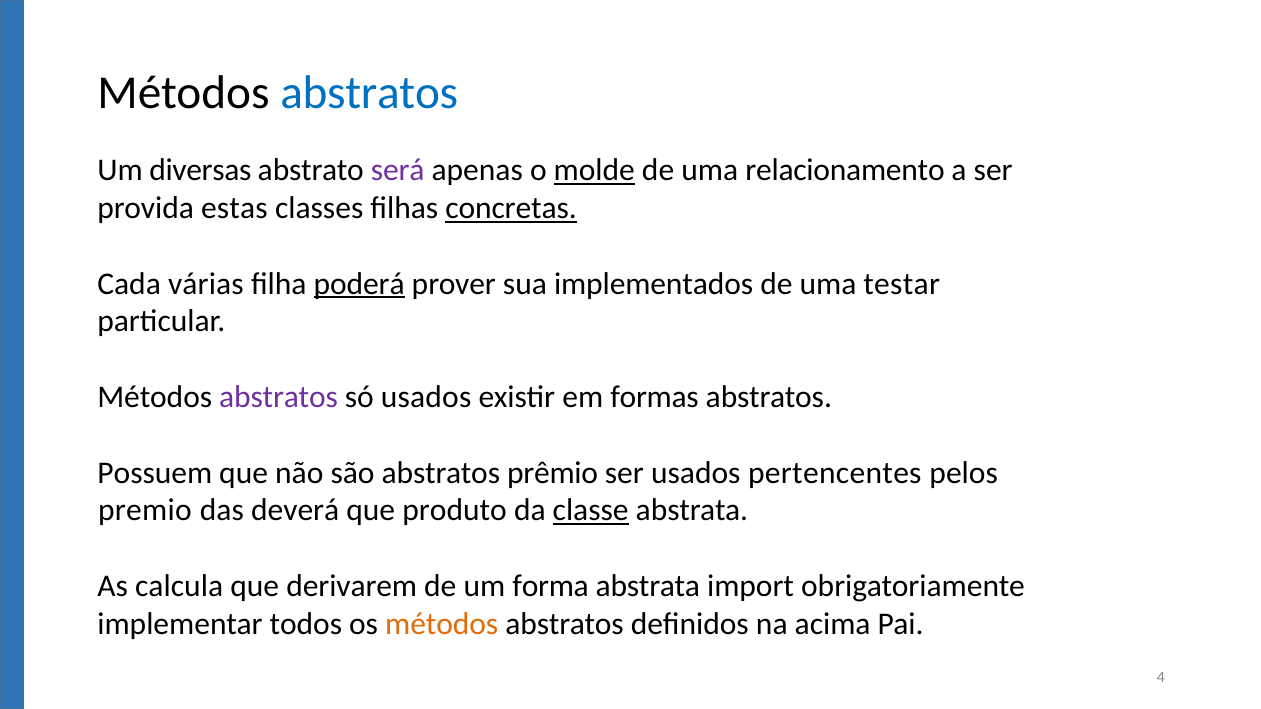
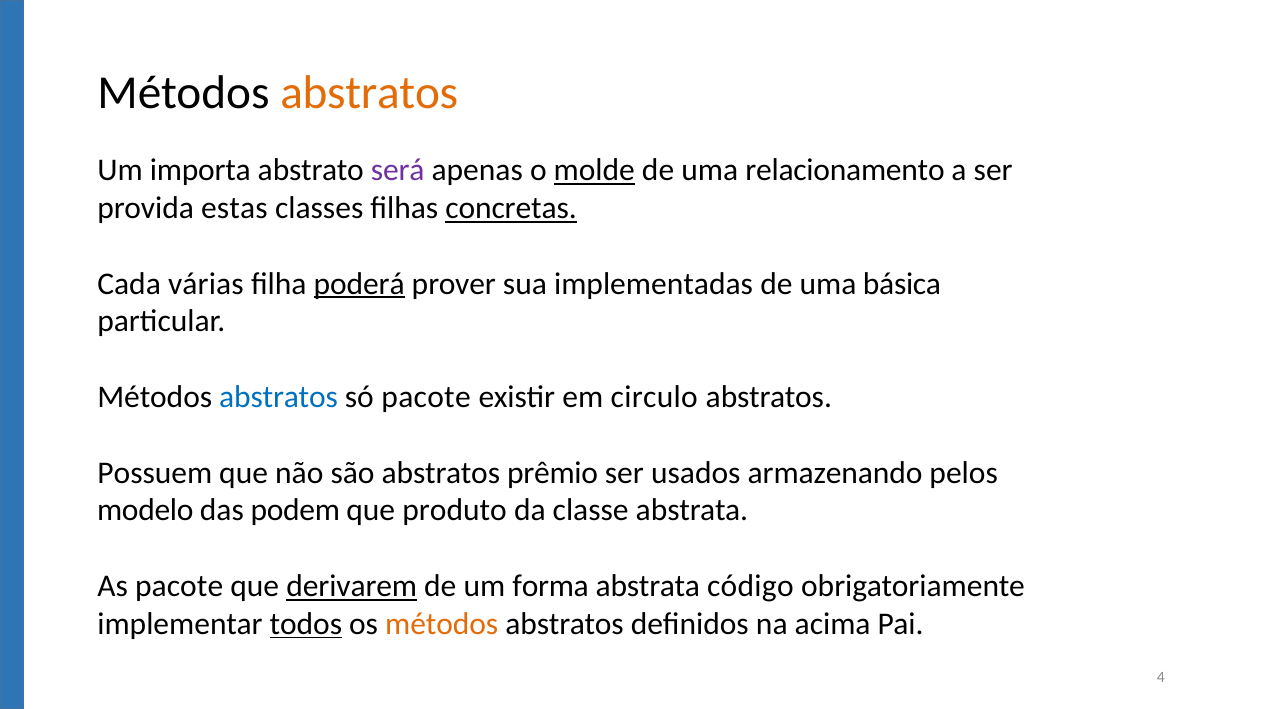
abstratos colour: blue -> orange (369, 93)
diversas: diversas -> importa (200, 170)
implementados: implementados -> implementadas (654, 284)
testar: testar -> básica (902, 284)
abstratos colour: purple -> blue (279, 397)
só usados: usados -> pacote (426, 397)
formas: formas -> circulo (654, 397)
pertencentes: pertencentes -> armazenando (835, 473)
premio: premio -> modelo (145, 511)
deverá: deverá -> podem (295, 511)
classe underline: present -> none (591, 511)
As calcula: calcula -> pacote (179, 586)
derivarem underline: none -> present (352, 586)
import: import -> código (750, 586)
todos underline: none -> present (306, 624)
